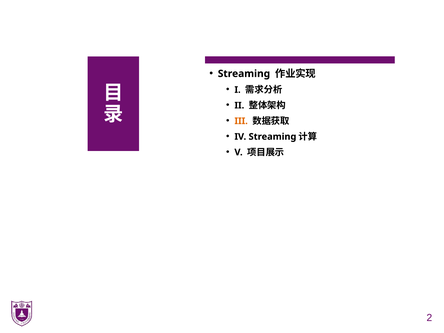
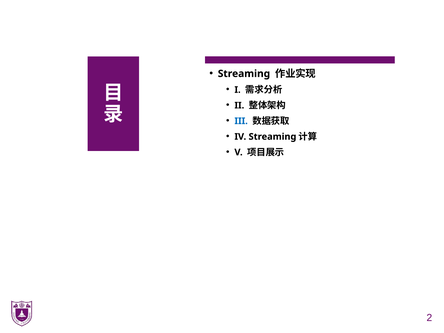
III colour: orange -> blue (241, 121)
